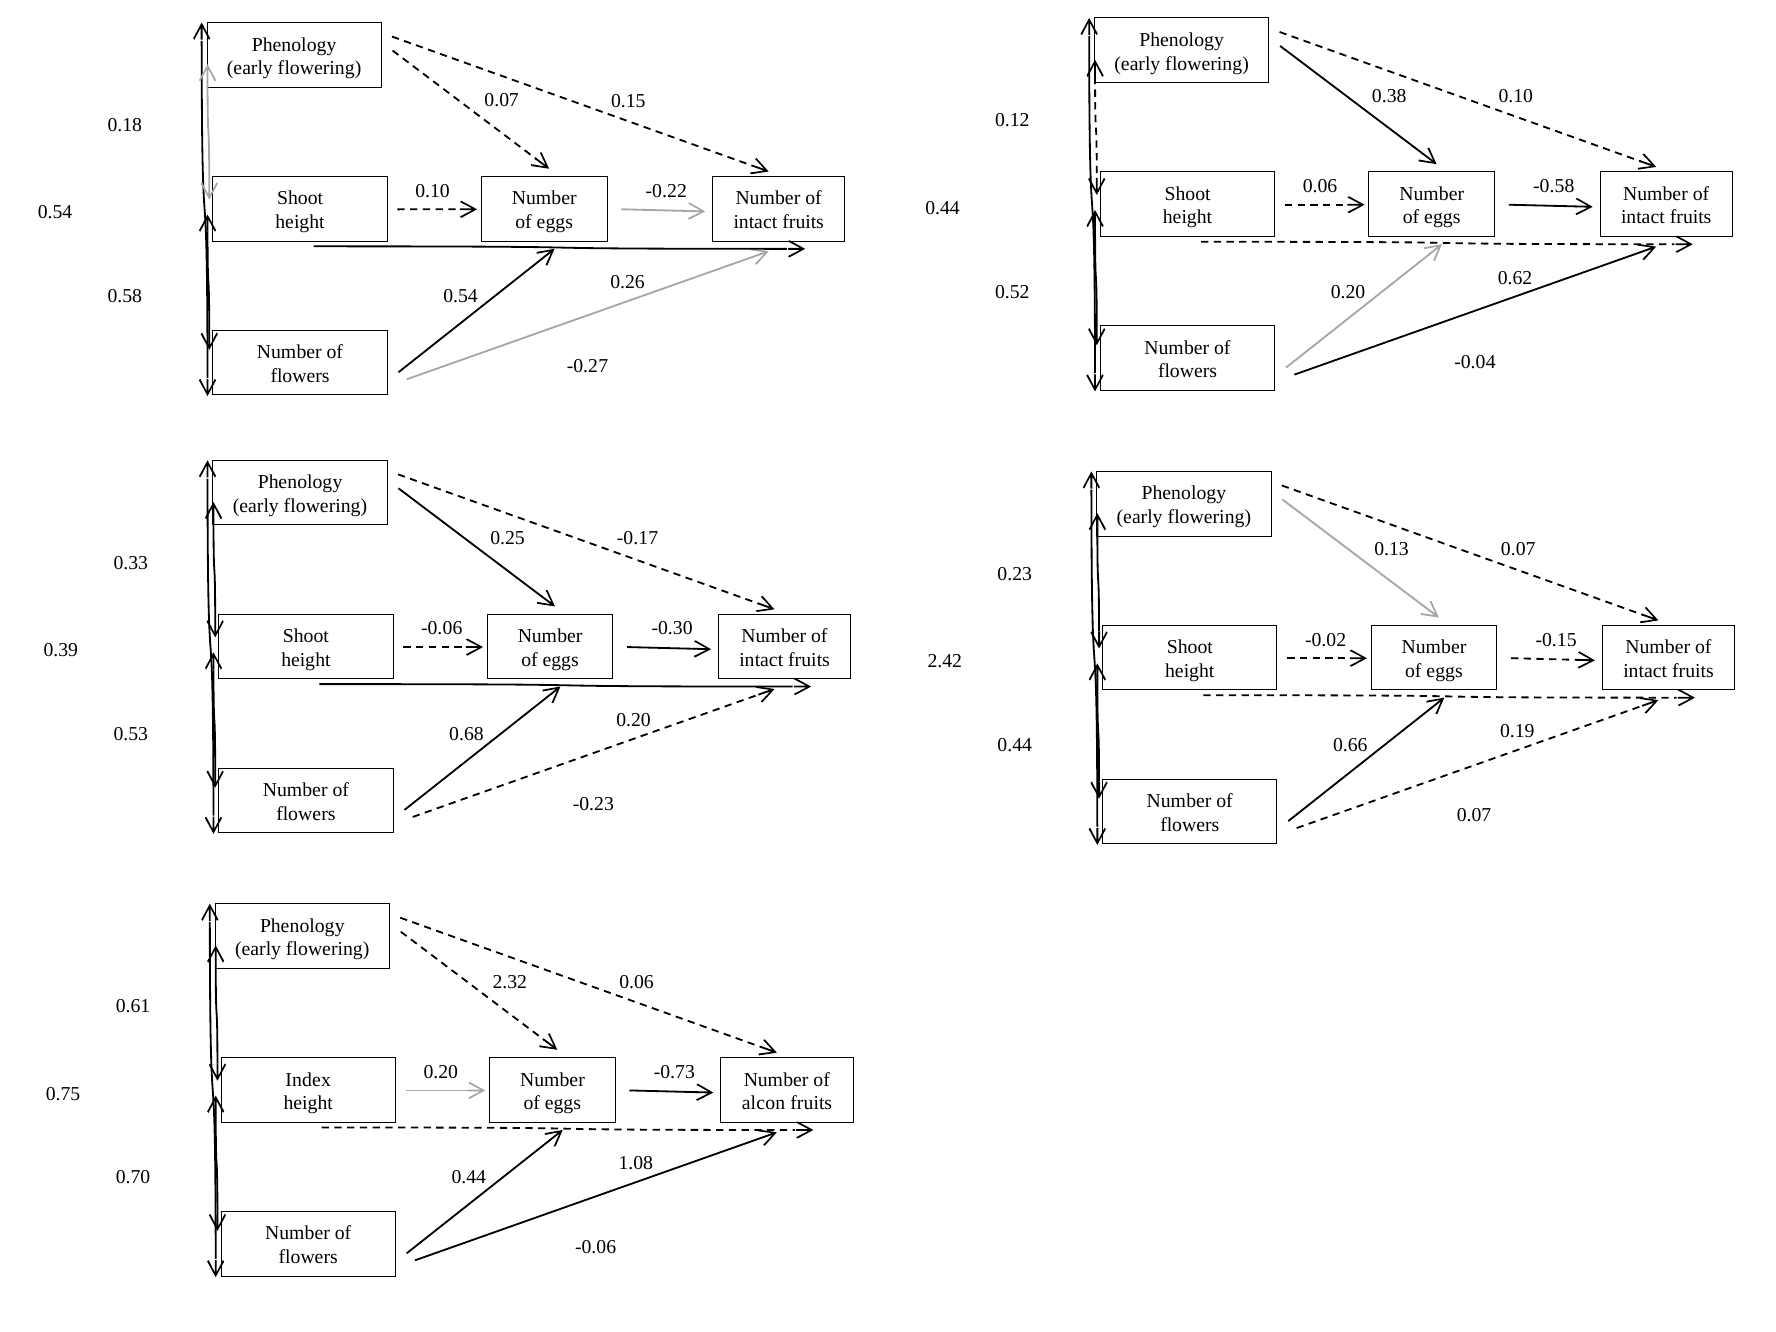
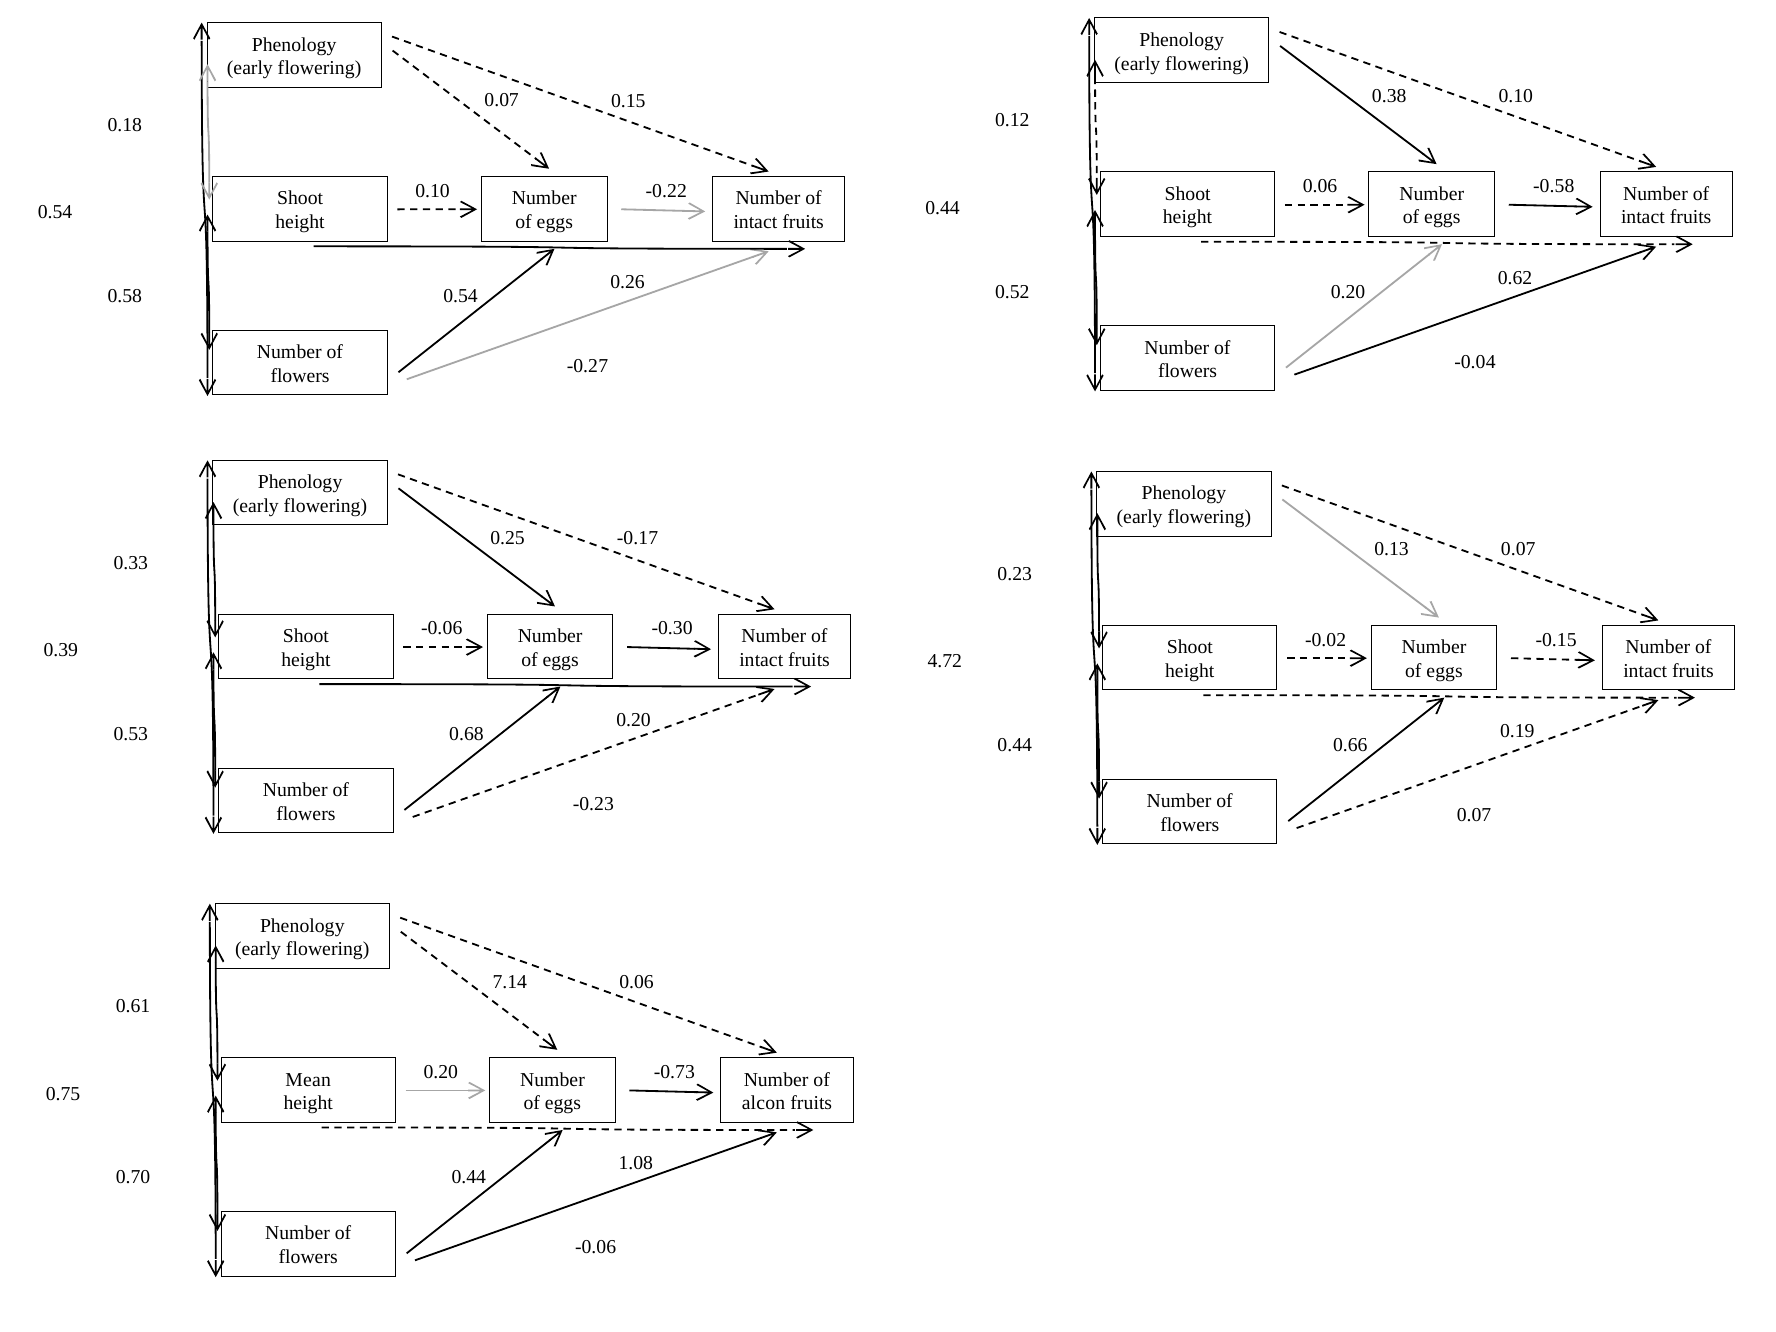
2.42: 2.42 -> 4.72 (945, 661)
2.32: 2.32 -> 7.14 (510, 982)
Index: Index -> Mean (308, 1080)
